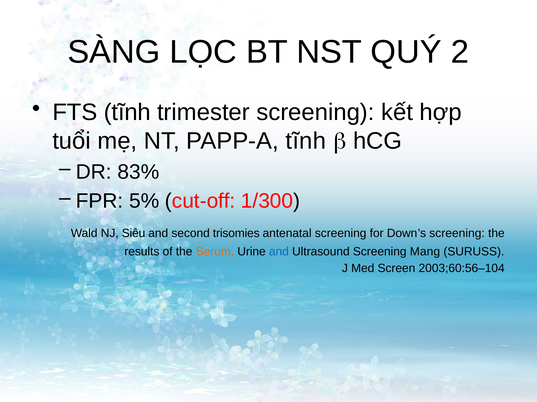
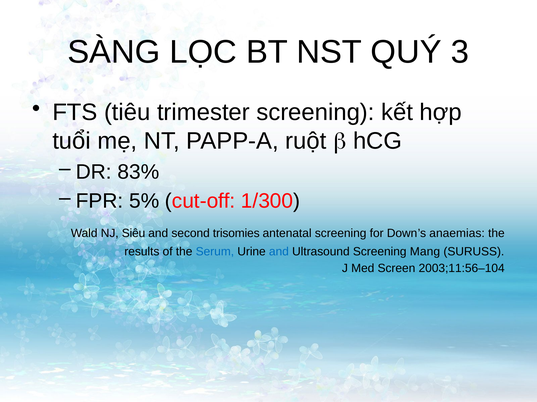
2: 2 -> 3 (460, 52)
FTS tĩnh: tĩnh -> tiêu (127, 113)
PAPP-A tĩnh: tĩnh -> ruột (306, 141)
Down’s screening: screening -> anaemias (457, 234)
Serum colour: orange -> blue (215, 252)
2003;60:56–104: 2003;60:56–104 -> 2003;11:56–104 (462, 269)
